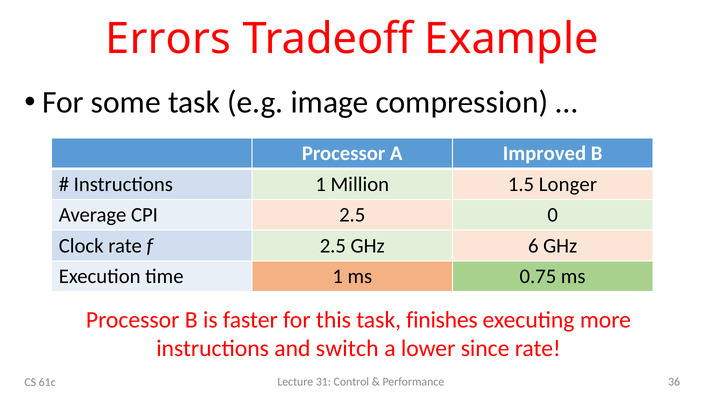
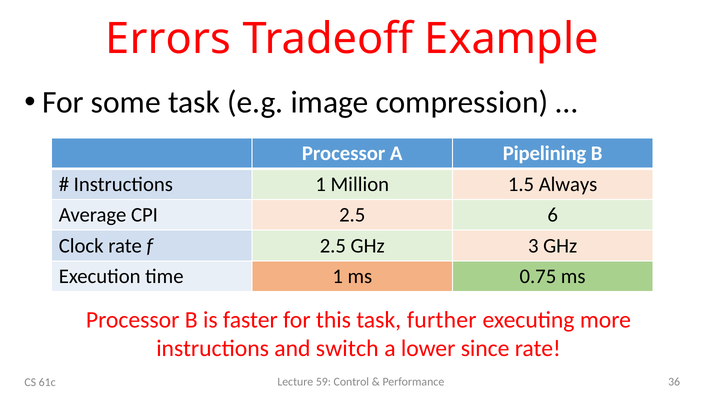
Improved: Improved -> Pipelining (545, 153)
Longer: Longer -> Always (568, 184)
0: 0 -> 6 (553, 215)
6: 6 -> 3 (533, 245)
finishes: finishes -> further (442, 320)
31: 31 -> 59 (323, 381)
